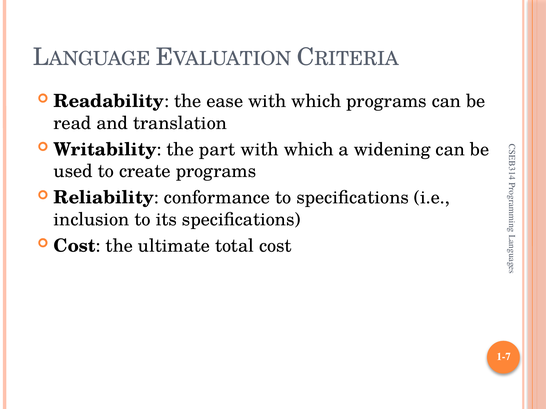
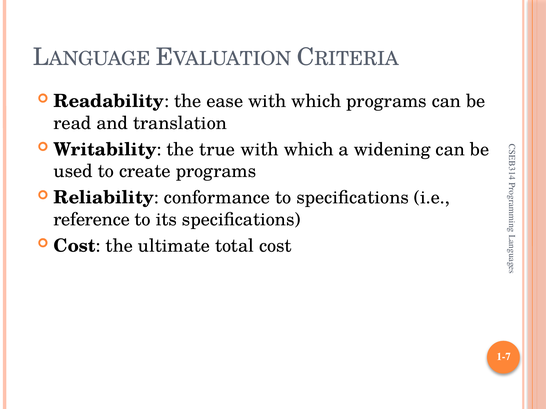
part: part -> true (217, 150)
inclusion: inclusion -> reference (92, 220)
